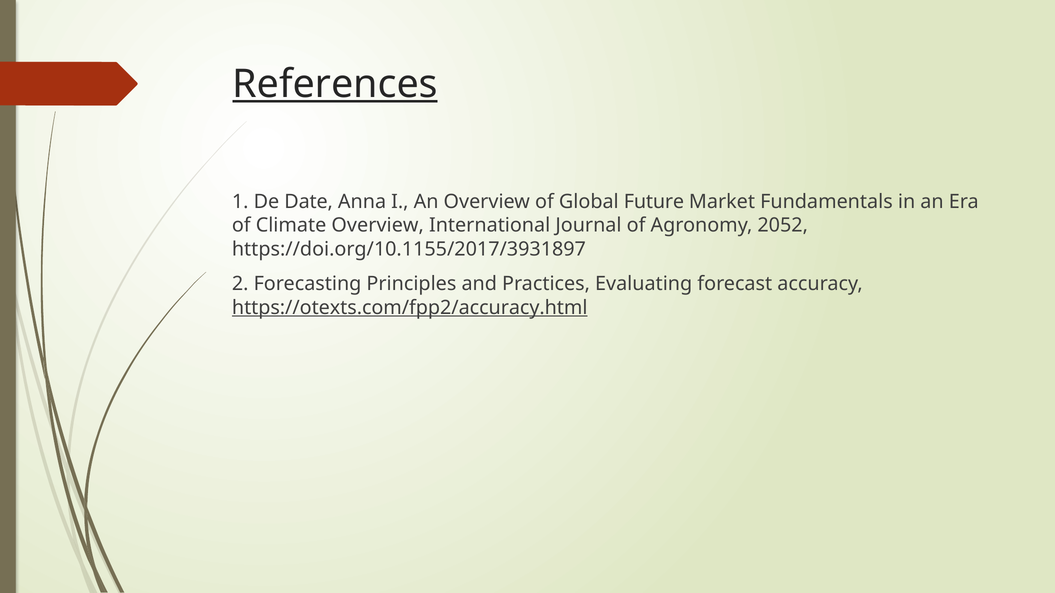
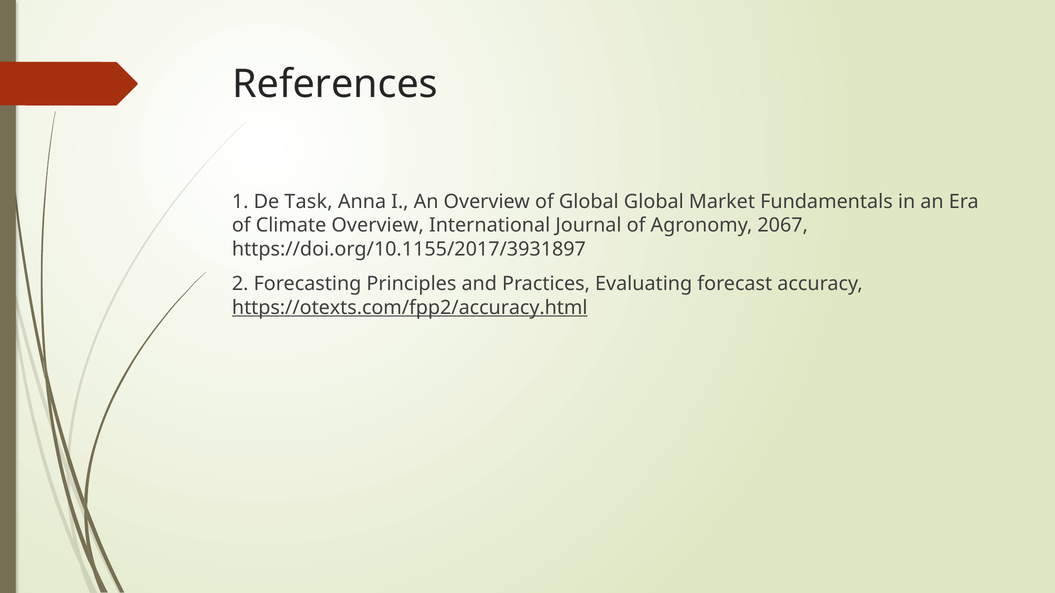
References underline: present -> none (335, 84)
Date: Date -> Task (308, 202)
Global Future: Future -> Global (654, 202)
2052: 2052 -> 2067 (783, 226)
